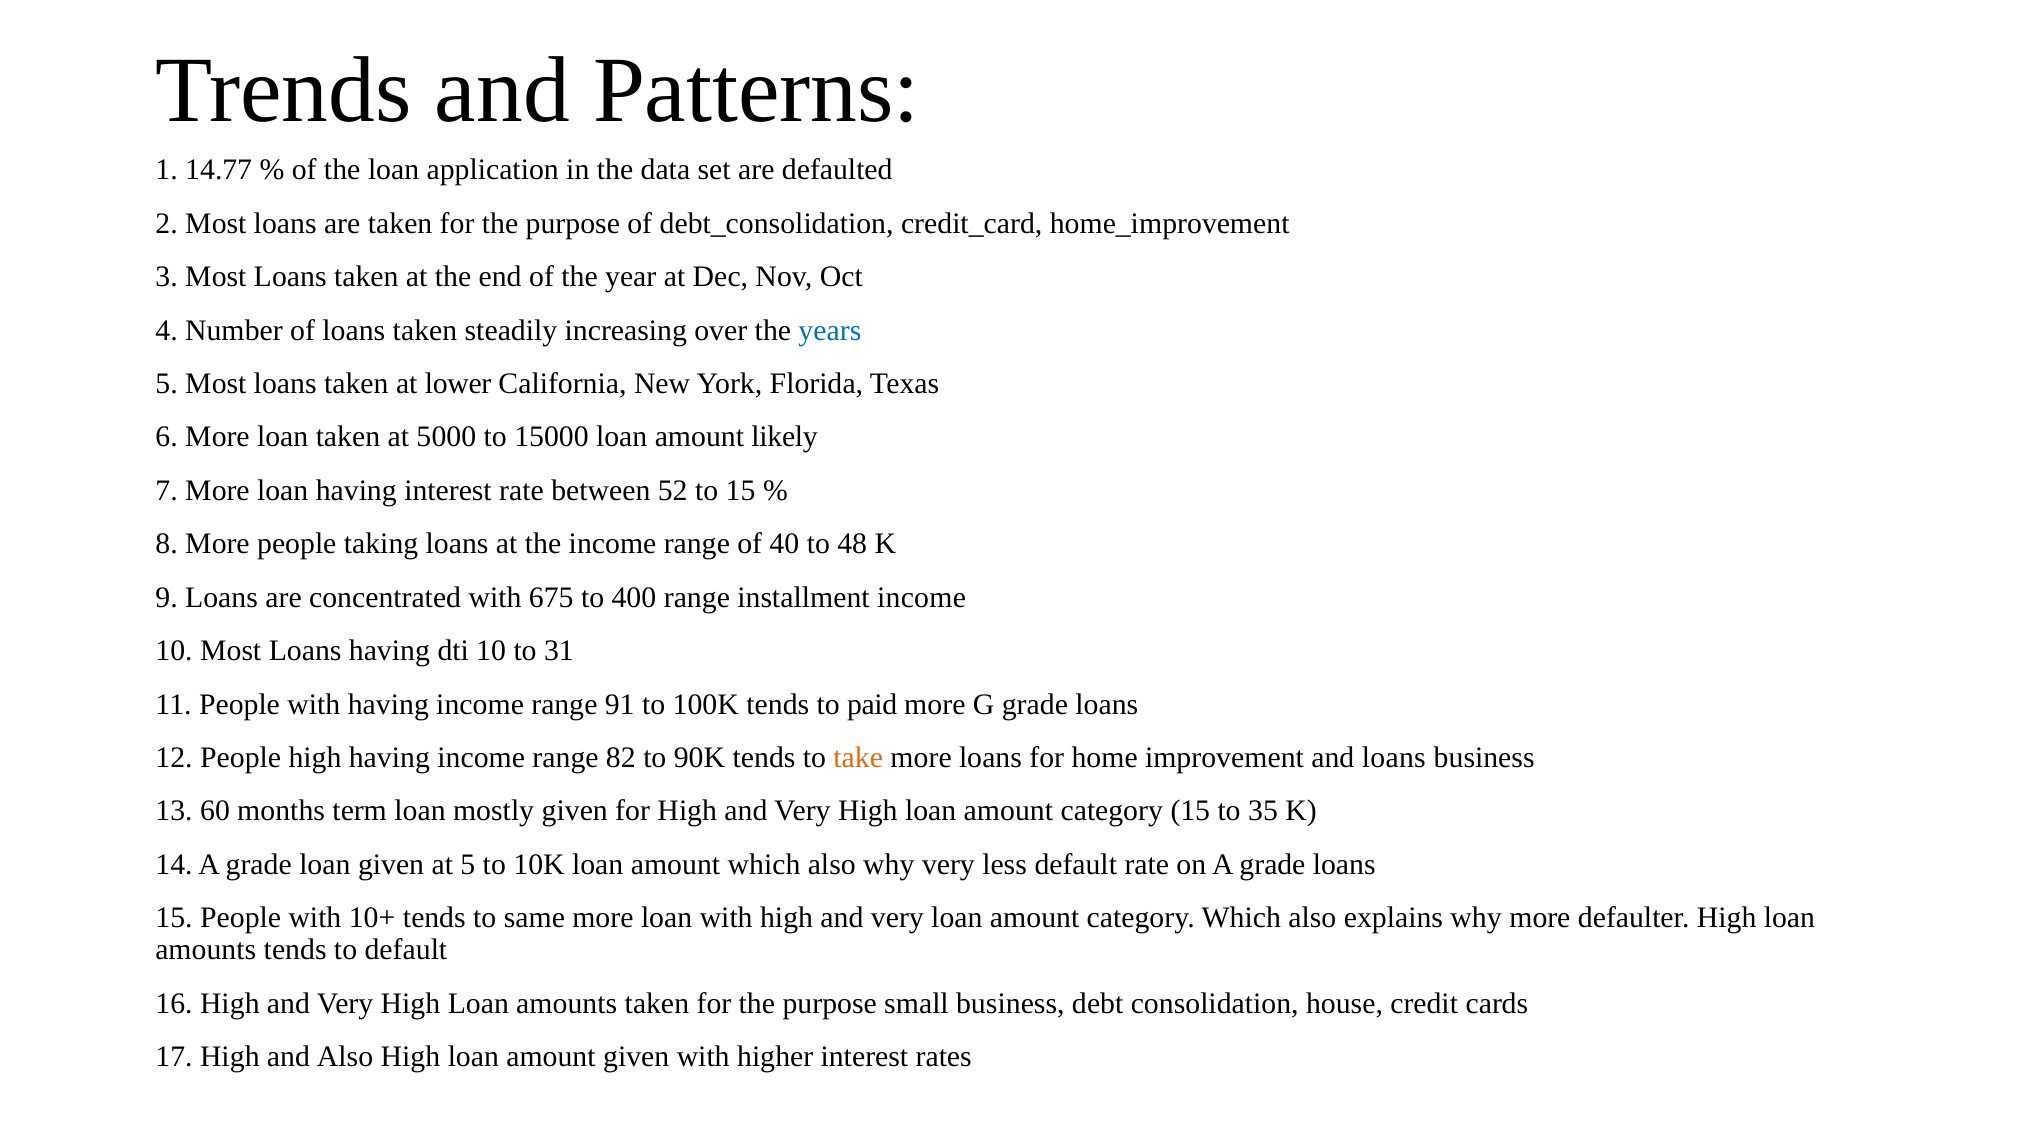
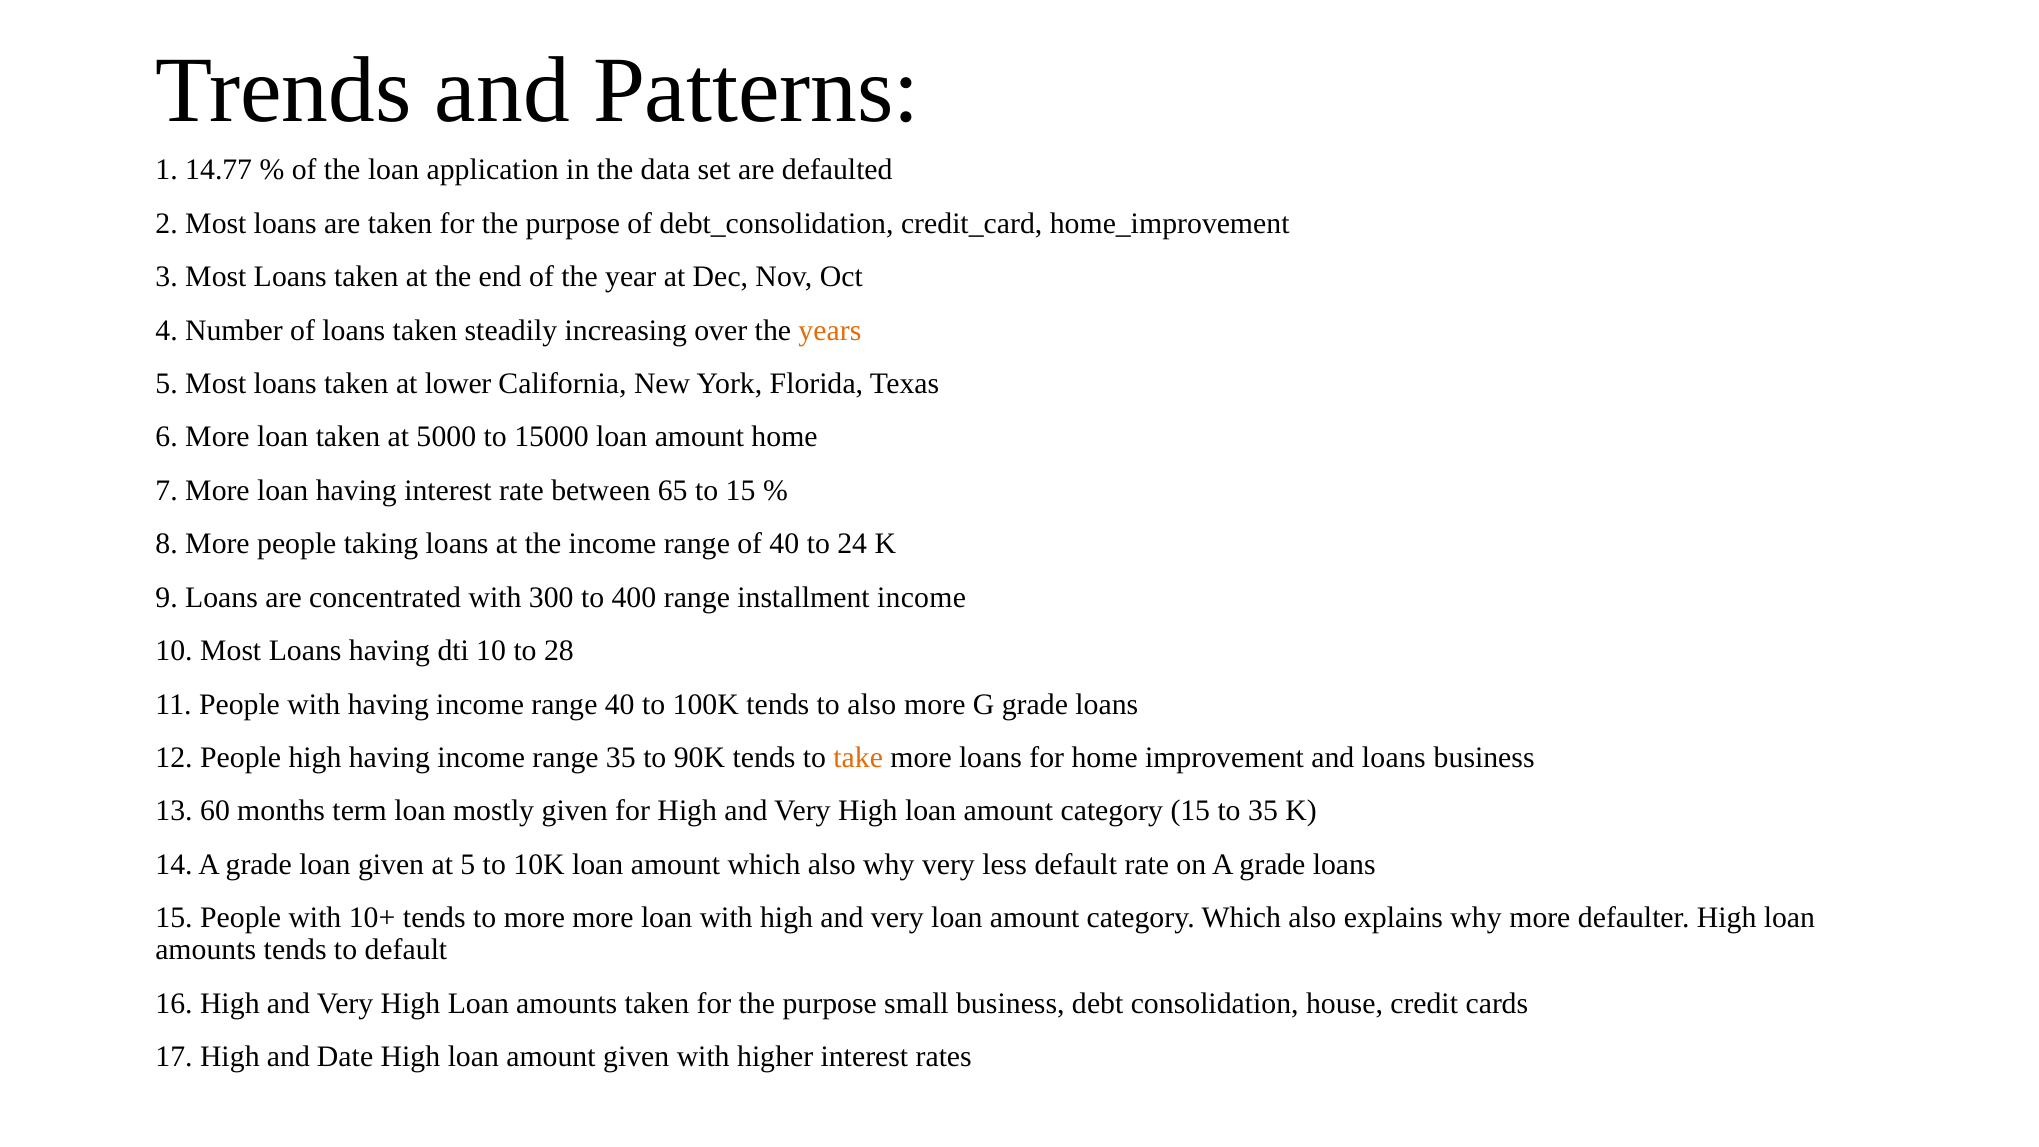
years colour: blue -> orange (830, 330)
amount likely: likely -> home (785, 437)
52: 52 -> 65 (673, 491)
48: 48 -> 24 (852, 544)
675: 675 -> 300 (551, 597)
31: 31 -> 28 (559, 651)
range 91: 91 -> 40 (620, 704)
to paid: paid -> also (872, 704)
range 82: 82 -> 35 (621, 758)
to same: same -> more (534, 918)
and Also: Also -> Date (345, 1057)
